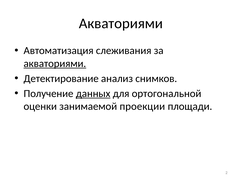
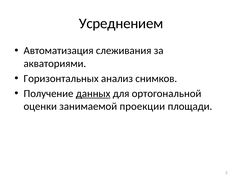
Акваториями: Акваториями -> Усреднением (121, 23)
акваториями underline: present -> none (55, 64)
Детектирование: Детектирование -> Горизонтальных (61, 79)
